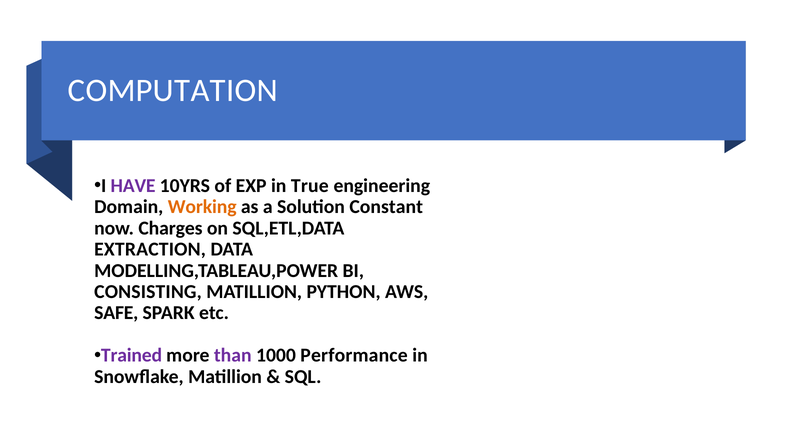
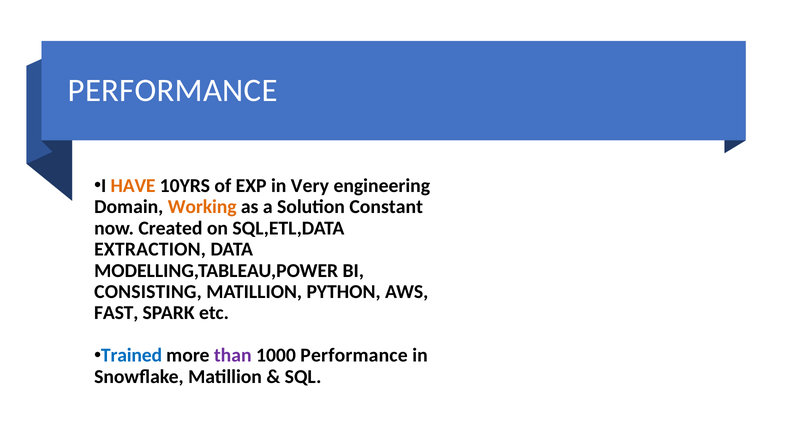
COMPUTATION: COMPUTATION -> PERFORMANCE (173, 91)
HAVE colour: purple -> orange (133, 186)
True: True -> Very (310, 186)
Charges: Charges -> Created (170, 228)
SAFE: SAFE -> FAST (116, 313)
Trained colour: purple -> blue (132, 356)
